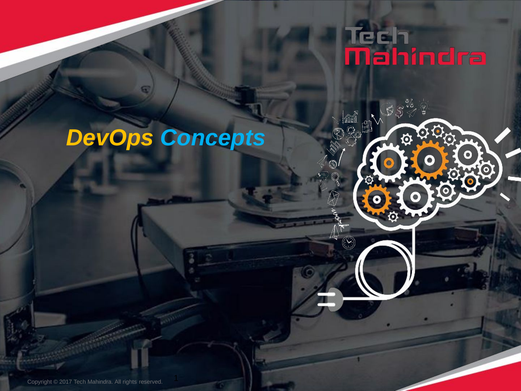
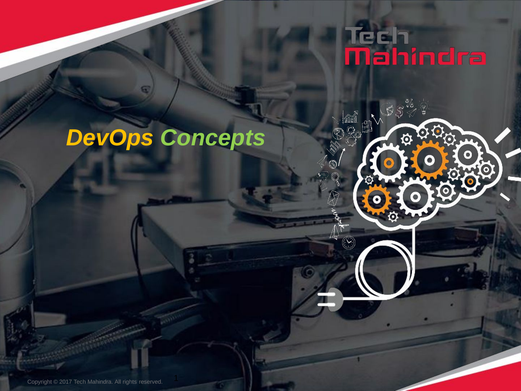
Concepts colour: light blue -> light green (213, 138)
